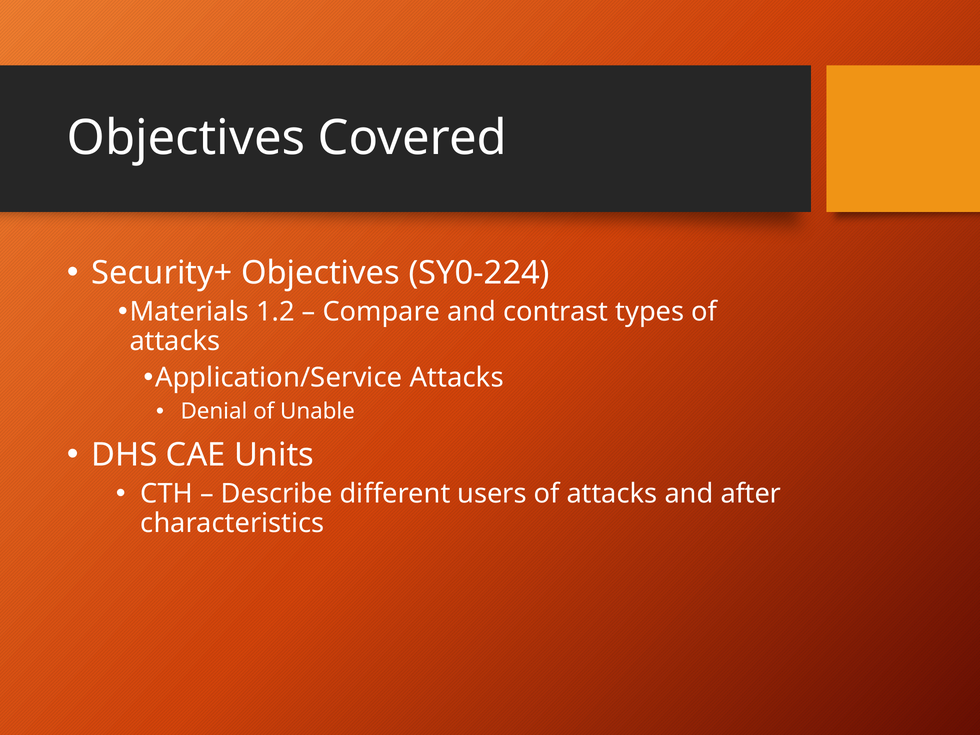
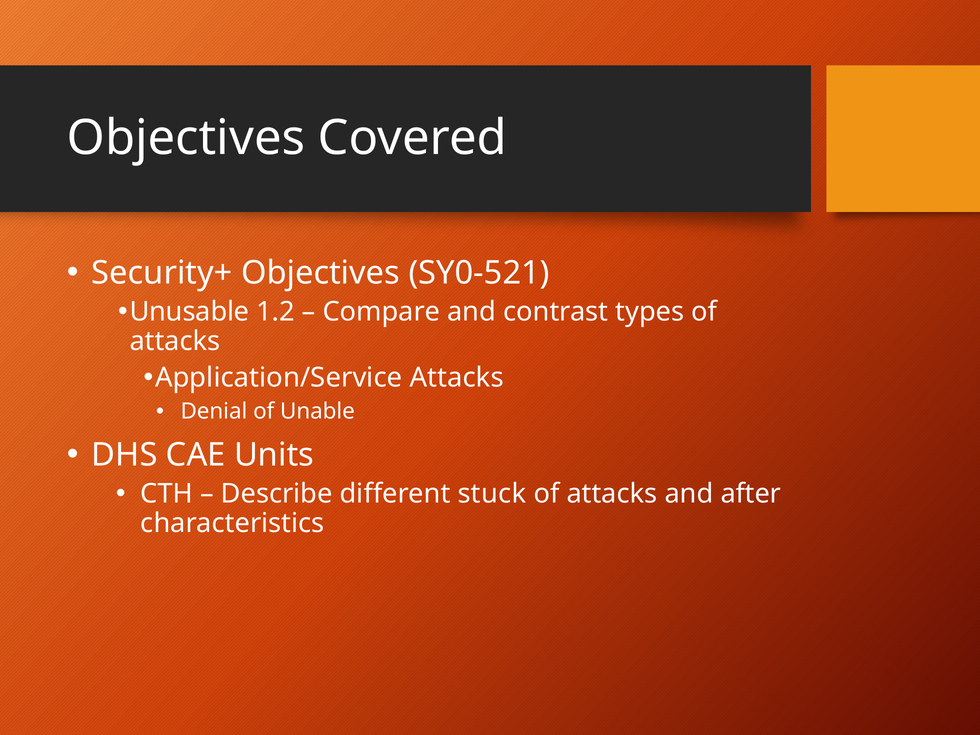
SY0-224: SY0-224 -> SY0-521 (479, 273)
Materials: Materials -> Unusable (189, 312)
users: users -> stuck (492, 494)
